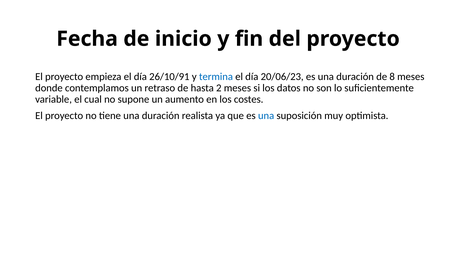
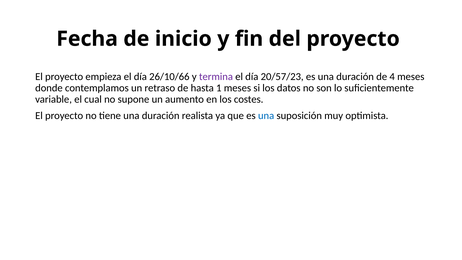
26/10/91: 26/10/91 -> 26/10/66 (169, 77)
termina colour: blue -> purple (216, 77)
20/06/23: 20/06/23 -> 20/57/23 (282, 77)
8: 8 -> 4 (392, 77)
2: 2 -> 1 (219, 88)
